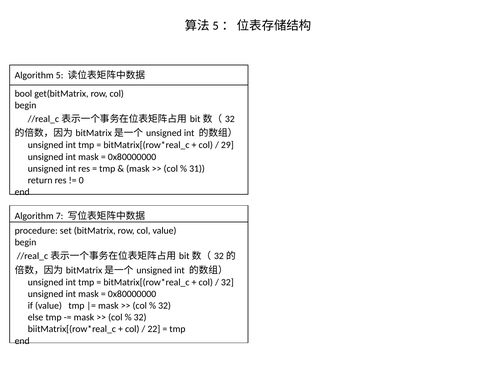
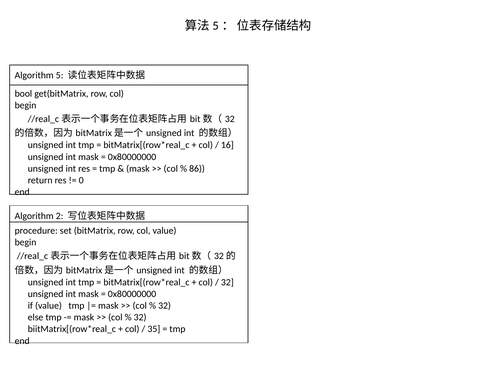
29: 29 -> 16 (227, 145)
31: 31 -> 86 (197, 169)
7: 7 -> 2 (60, 216)
22: 22 -> 35 (154, 329)
